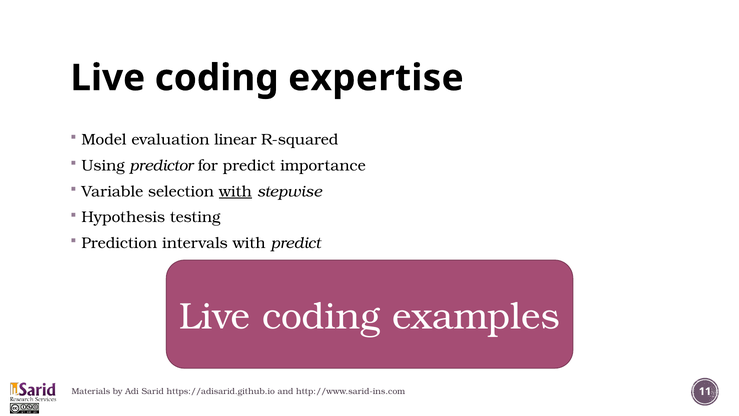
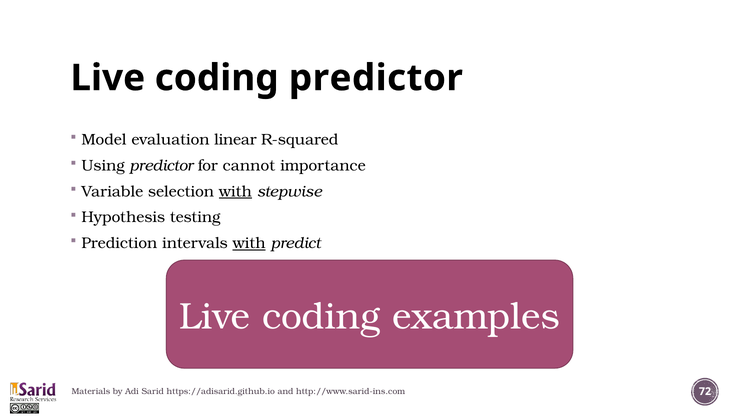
coding expertise: expertise -> predictor (376, 78)
for predict: predict -> cannot (249, 165)
with underline: none -> present (249, 243)
11: 11 -> 72 (705, 391)
